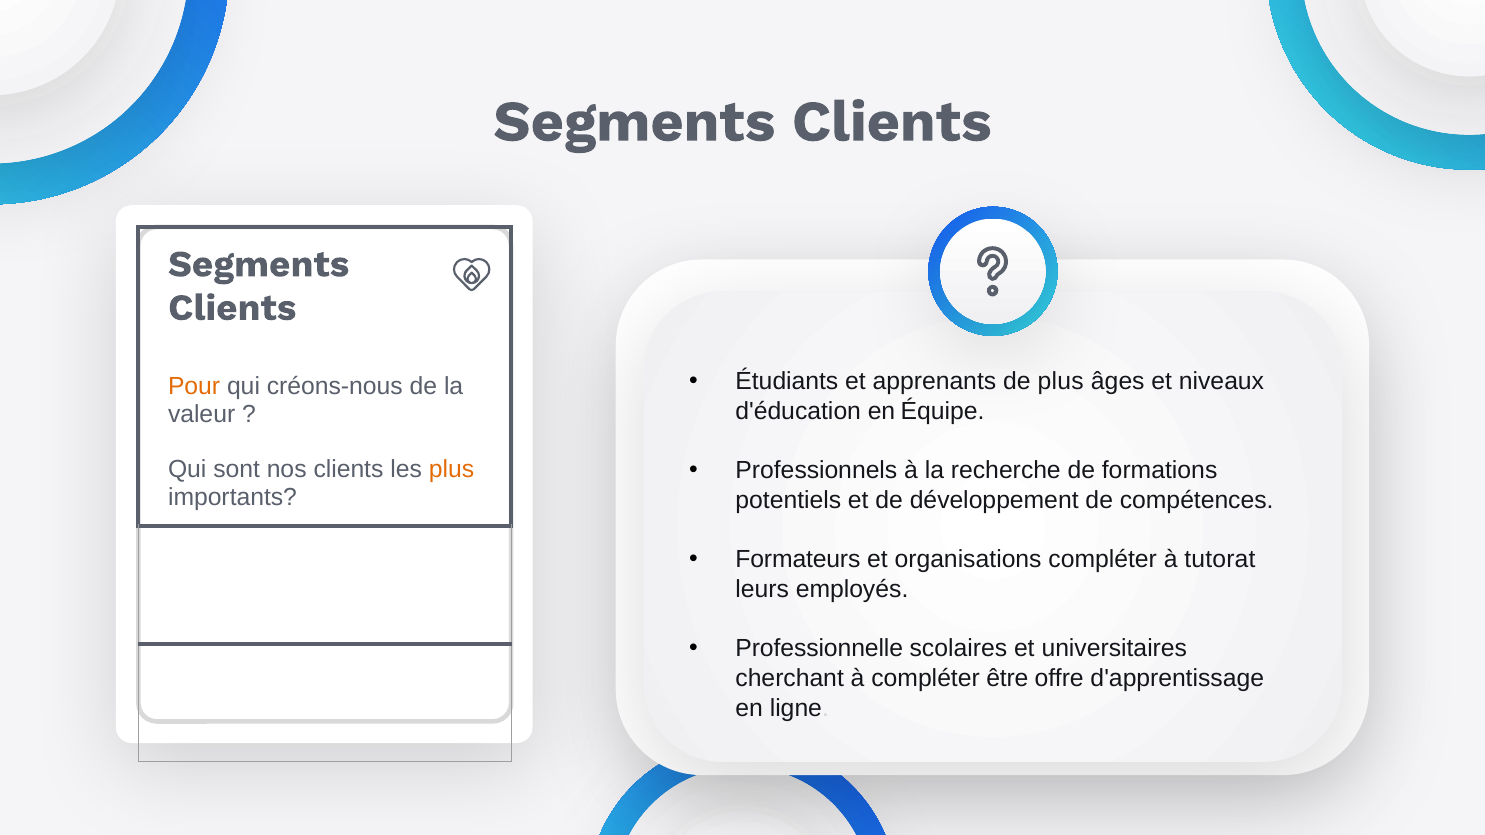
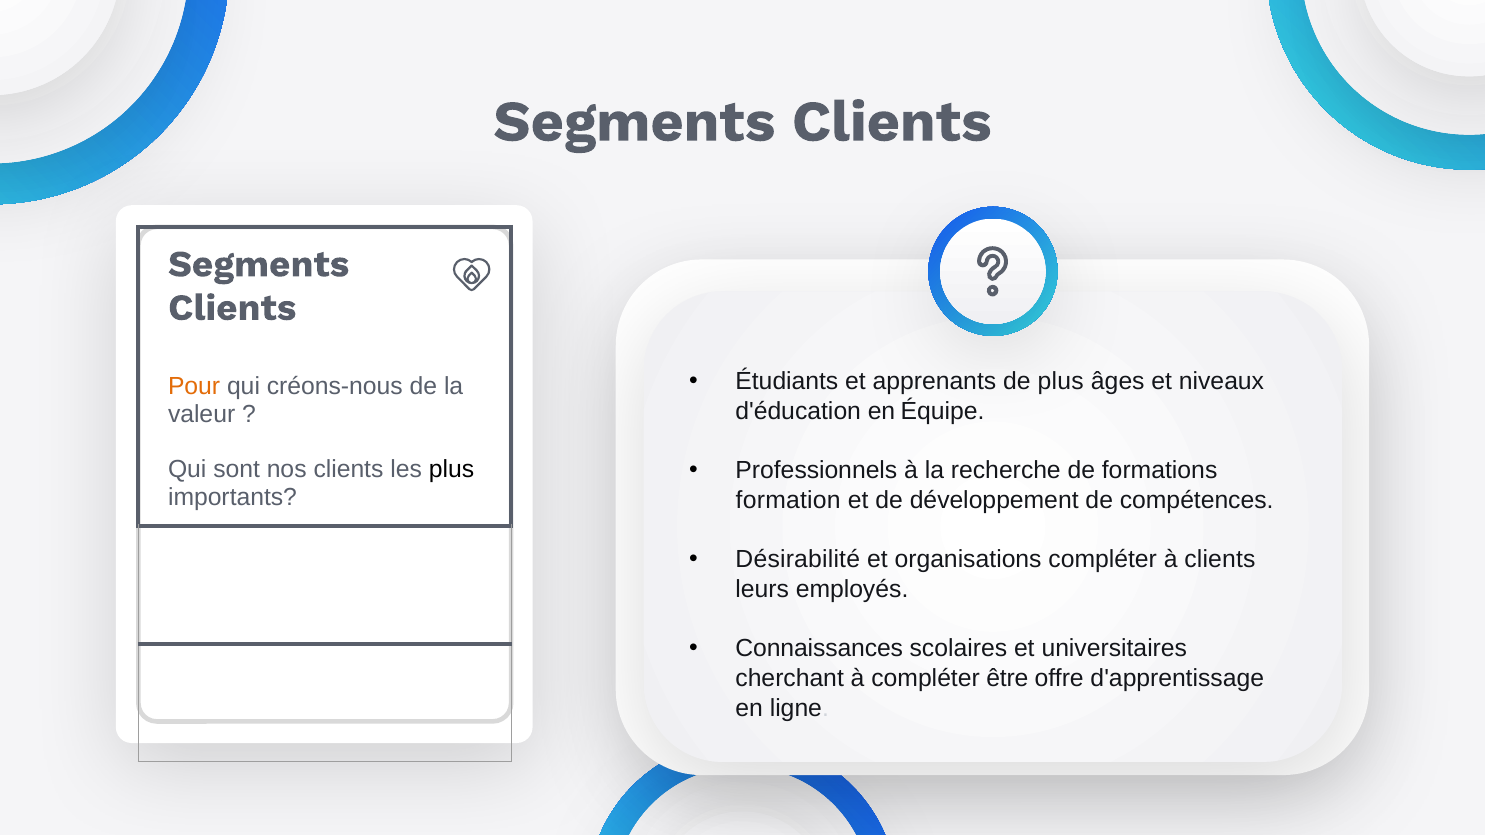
plus colour: orange -> black (452, 470)
potentiels: potentiels -> formation (788, 500)
Formateurs: Formateurs -> Désirabilité (798, 560)
à tutorat: tutorat -> clients (1220, 560)
Professionnelle: Professionnelle -> Connaissances (819, 649)
